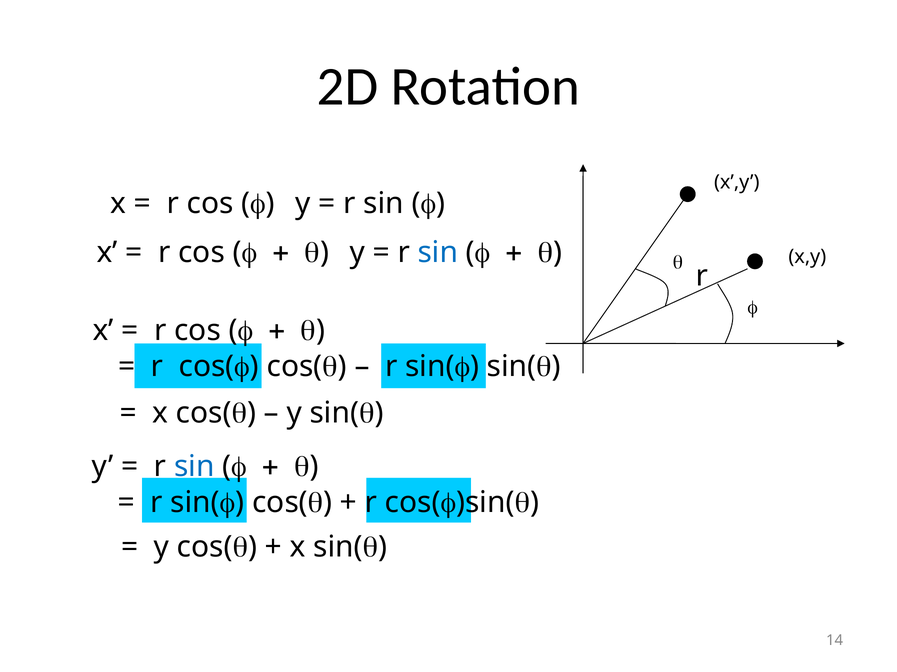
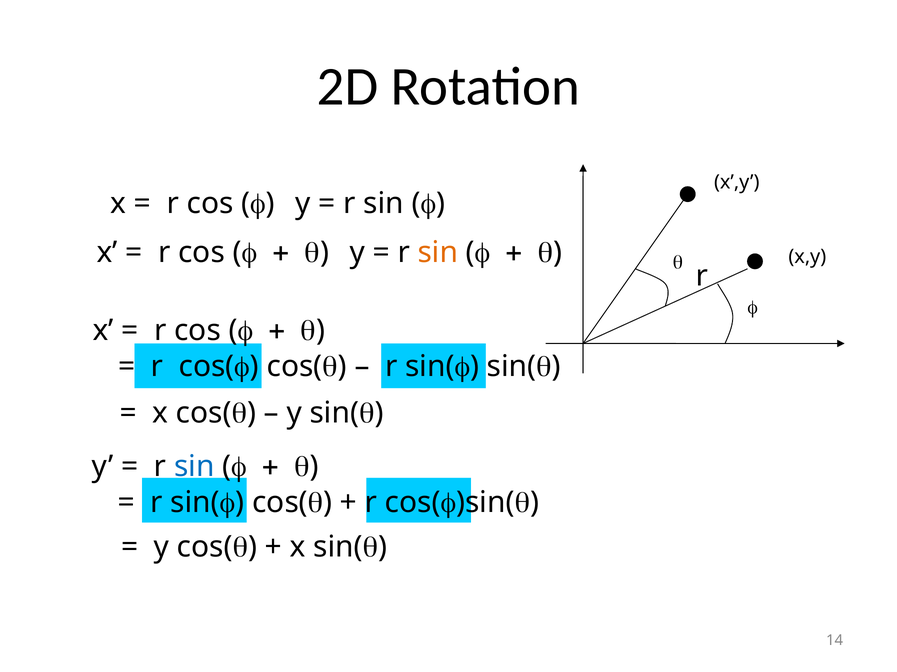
sin colour: blue -> orange (438, 253)
